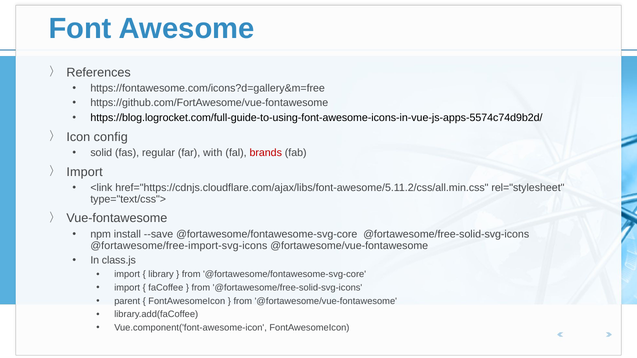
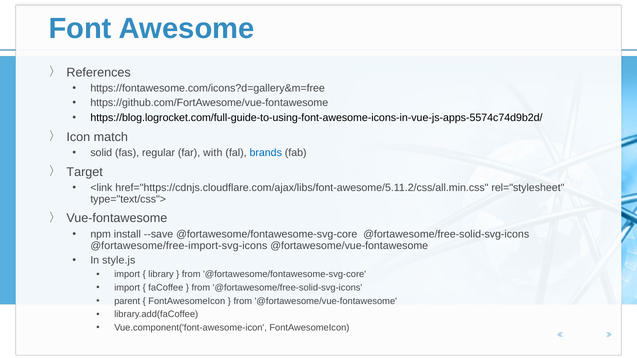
config: config -> match (111, 137)
brands colour: red -> blue (266, 153)
Import: Import -> Target (85, 172)
class.js: class.js -> style.js (119, 261)
